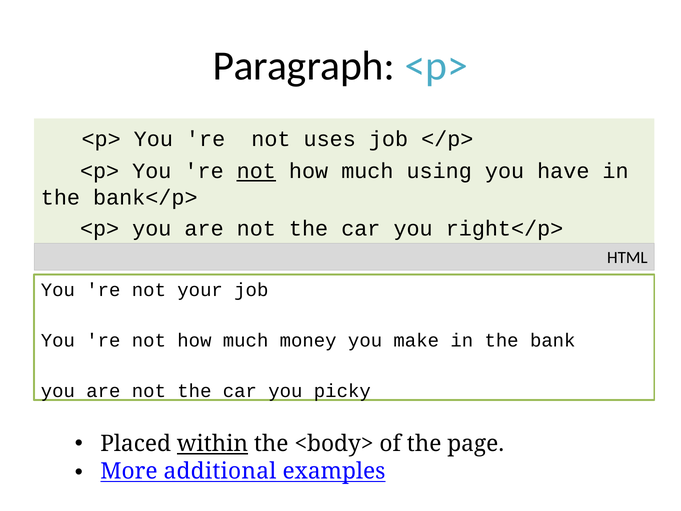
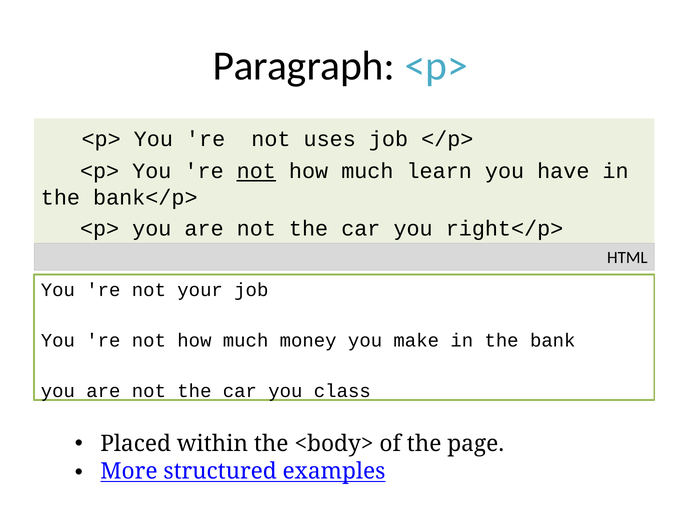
using: using -> learn (439, 171)
picky: picky -> class (342, 391)
within underline: present -> none (213, 444)
additional: additional -> structured (220, 471)
